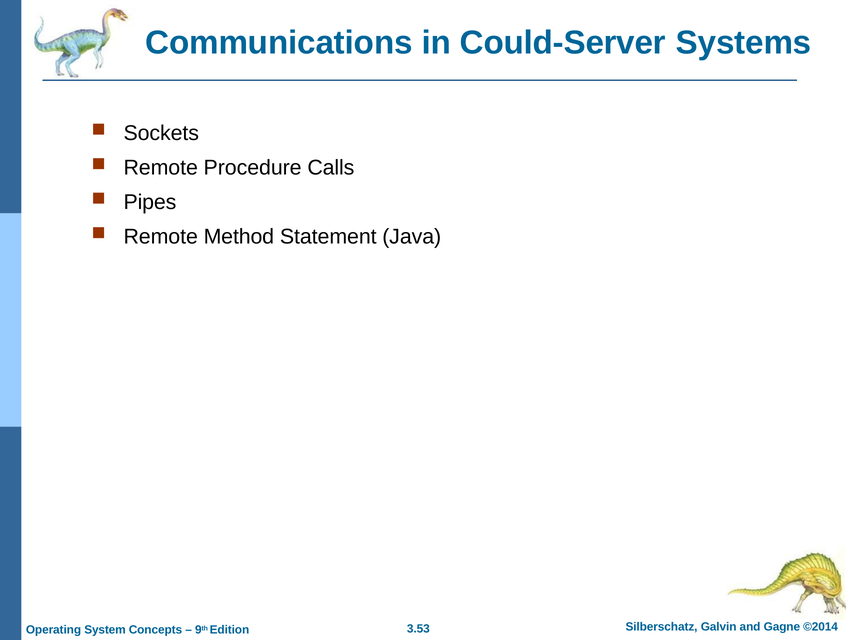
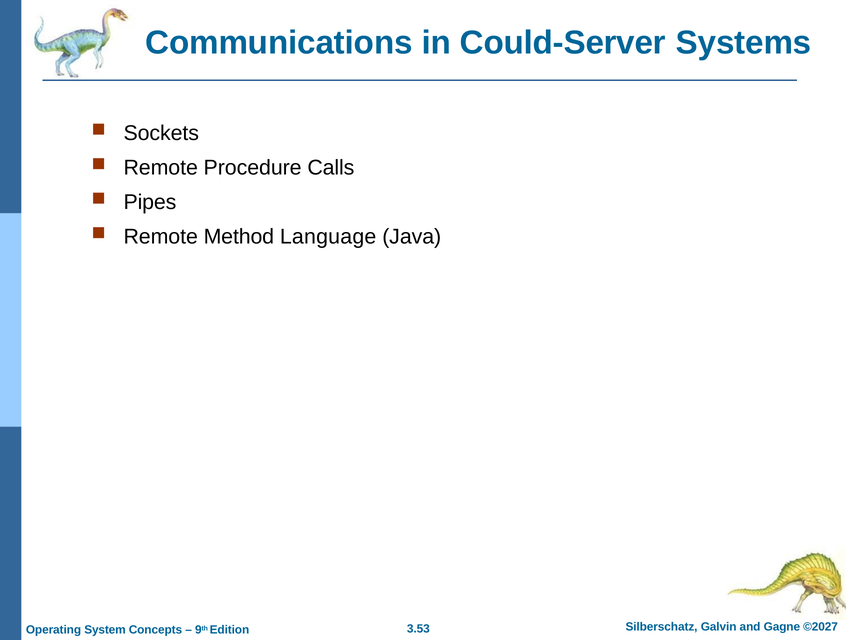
Statement: Statement -> Language (328, 237)
©2014: ©2014 -> ©2027 (821, 627)
